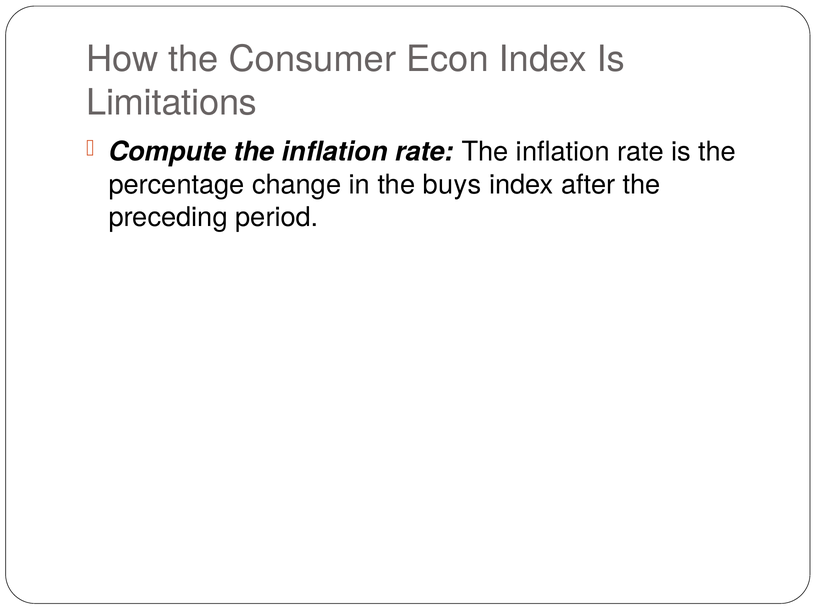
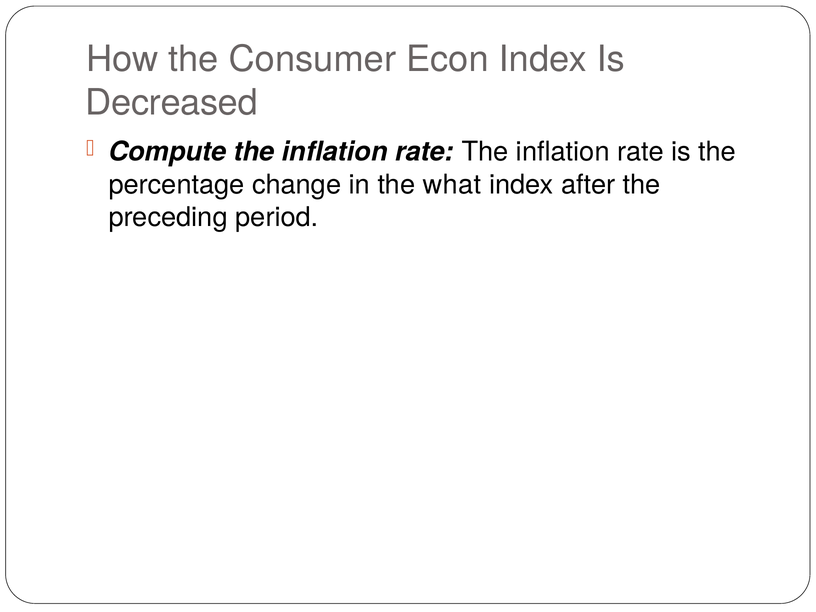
Limitations: Limitations -> Decreased (172, 103)
buys: buys -> what (452, 185)
